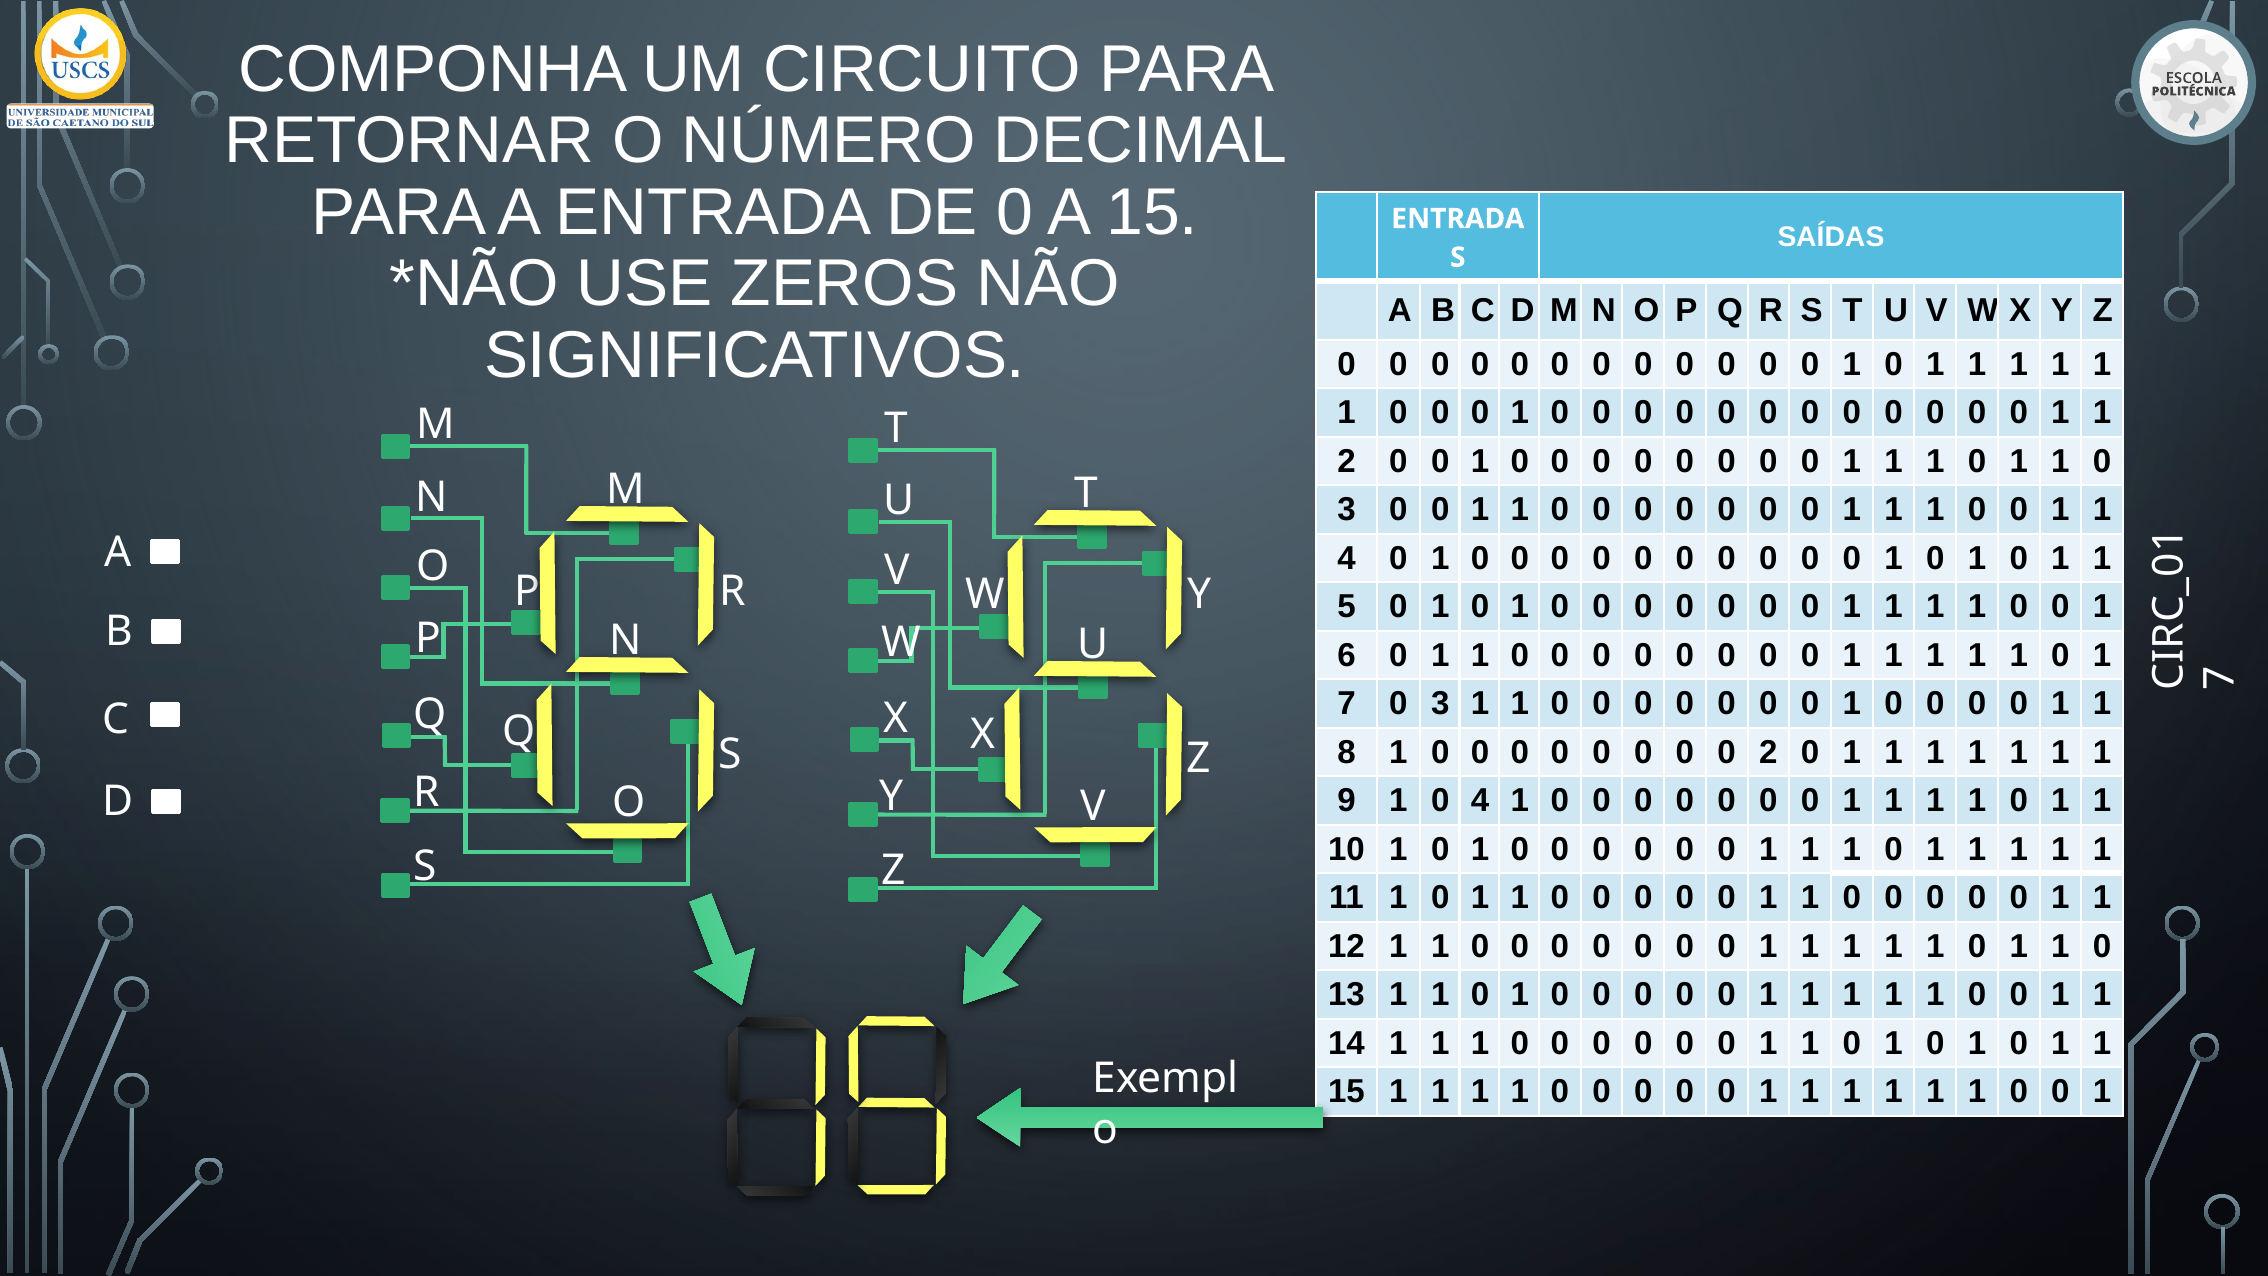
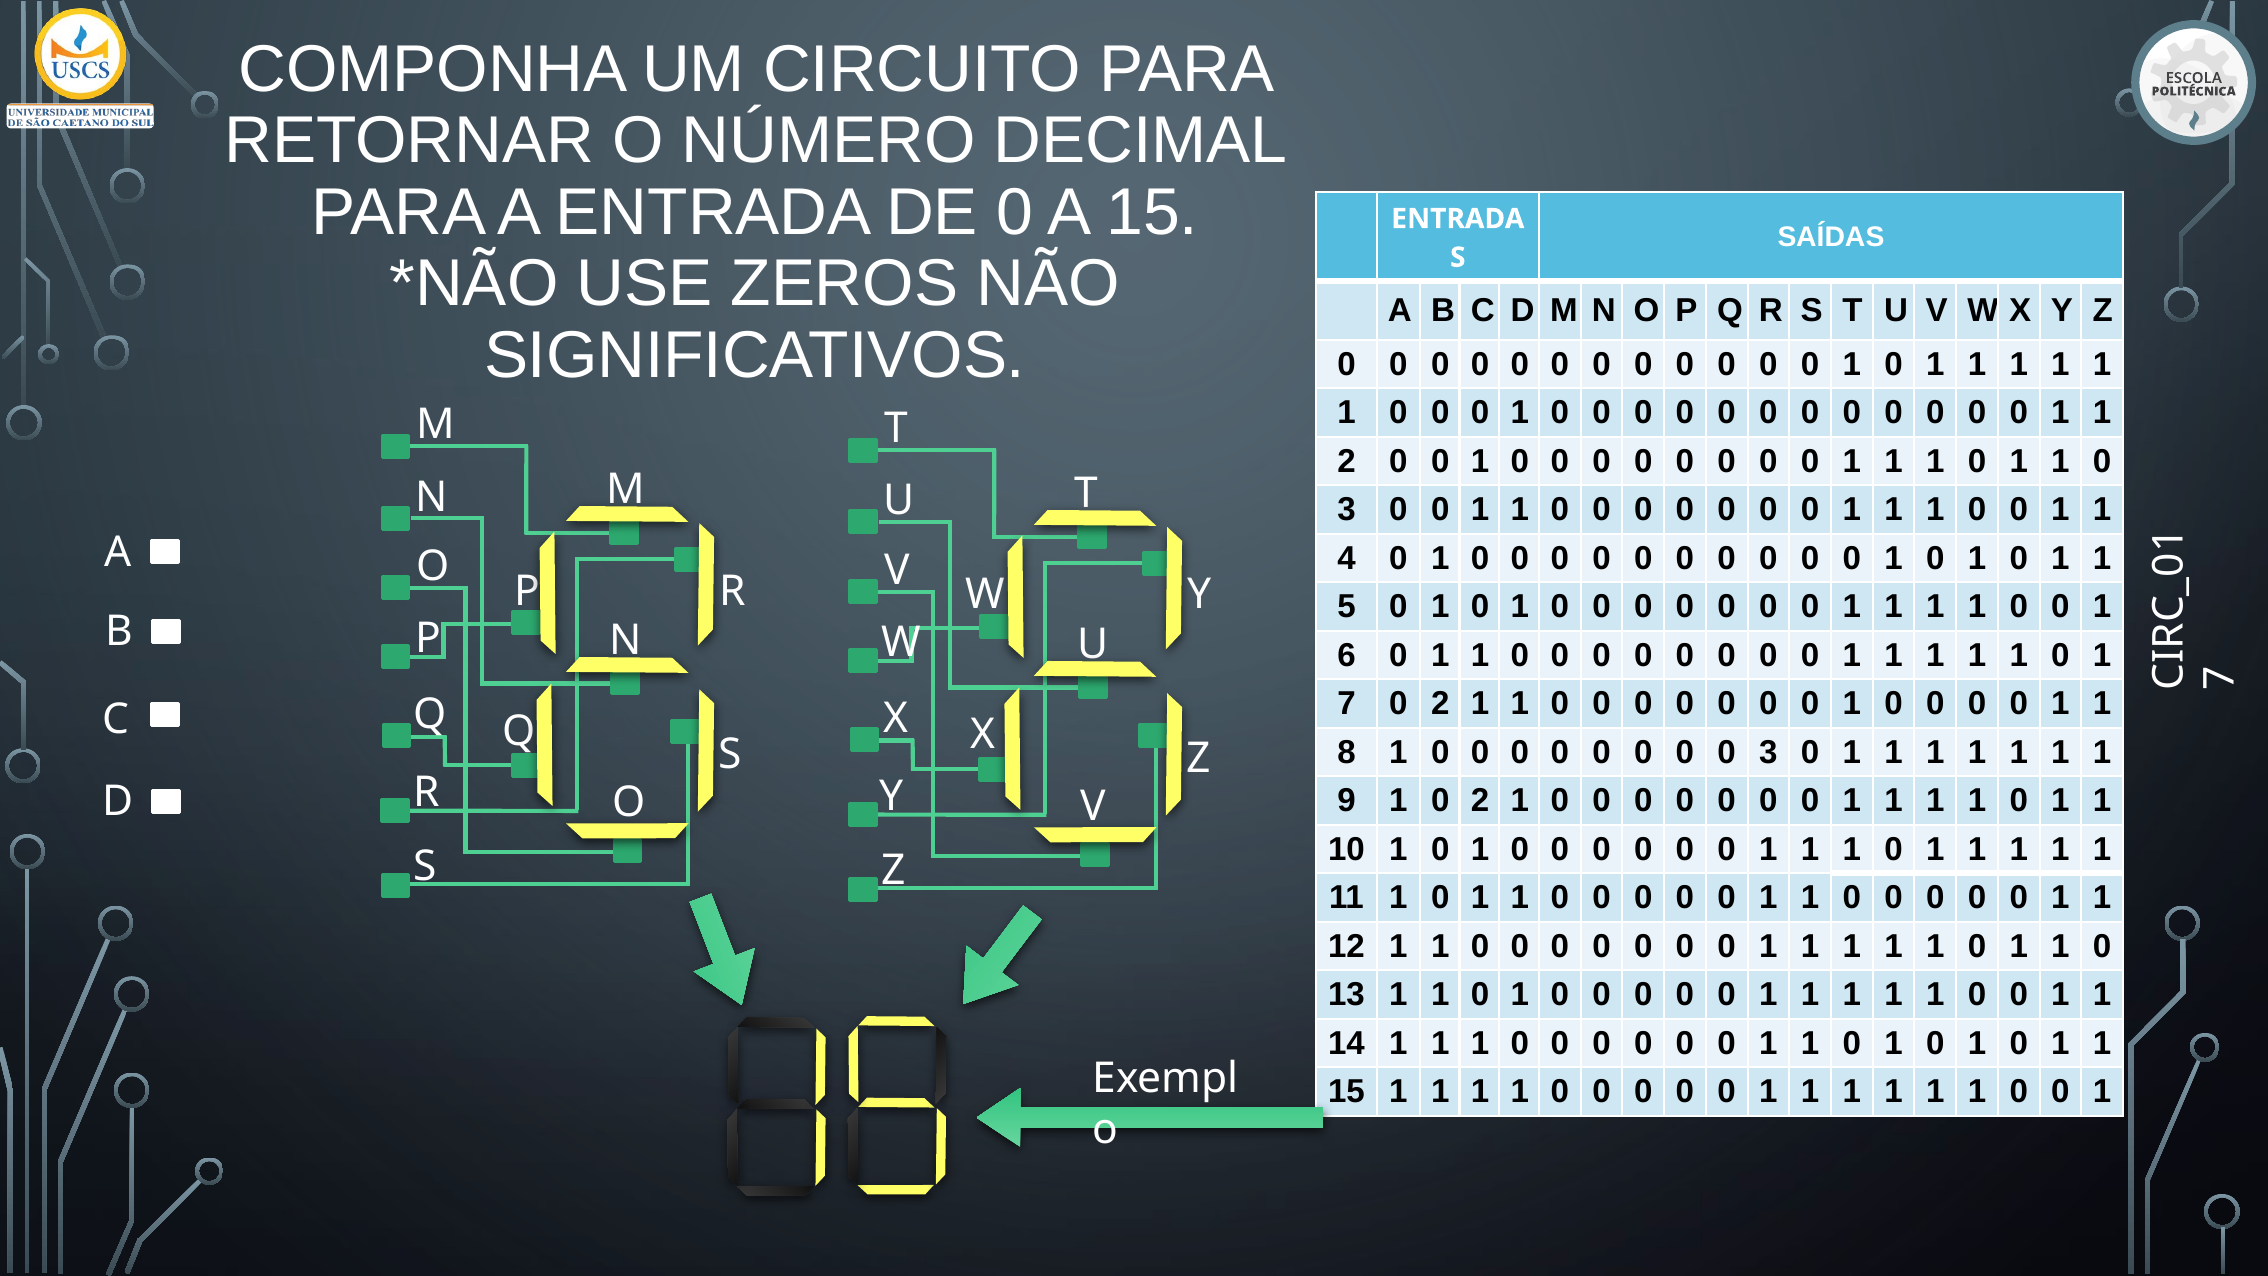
7 0 3: 3 -> 2 (1440, 704)
0 0 2: 2 -> 3 (1768, 752)
1 0 4: 4 -> 2 (1480, 801)
